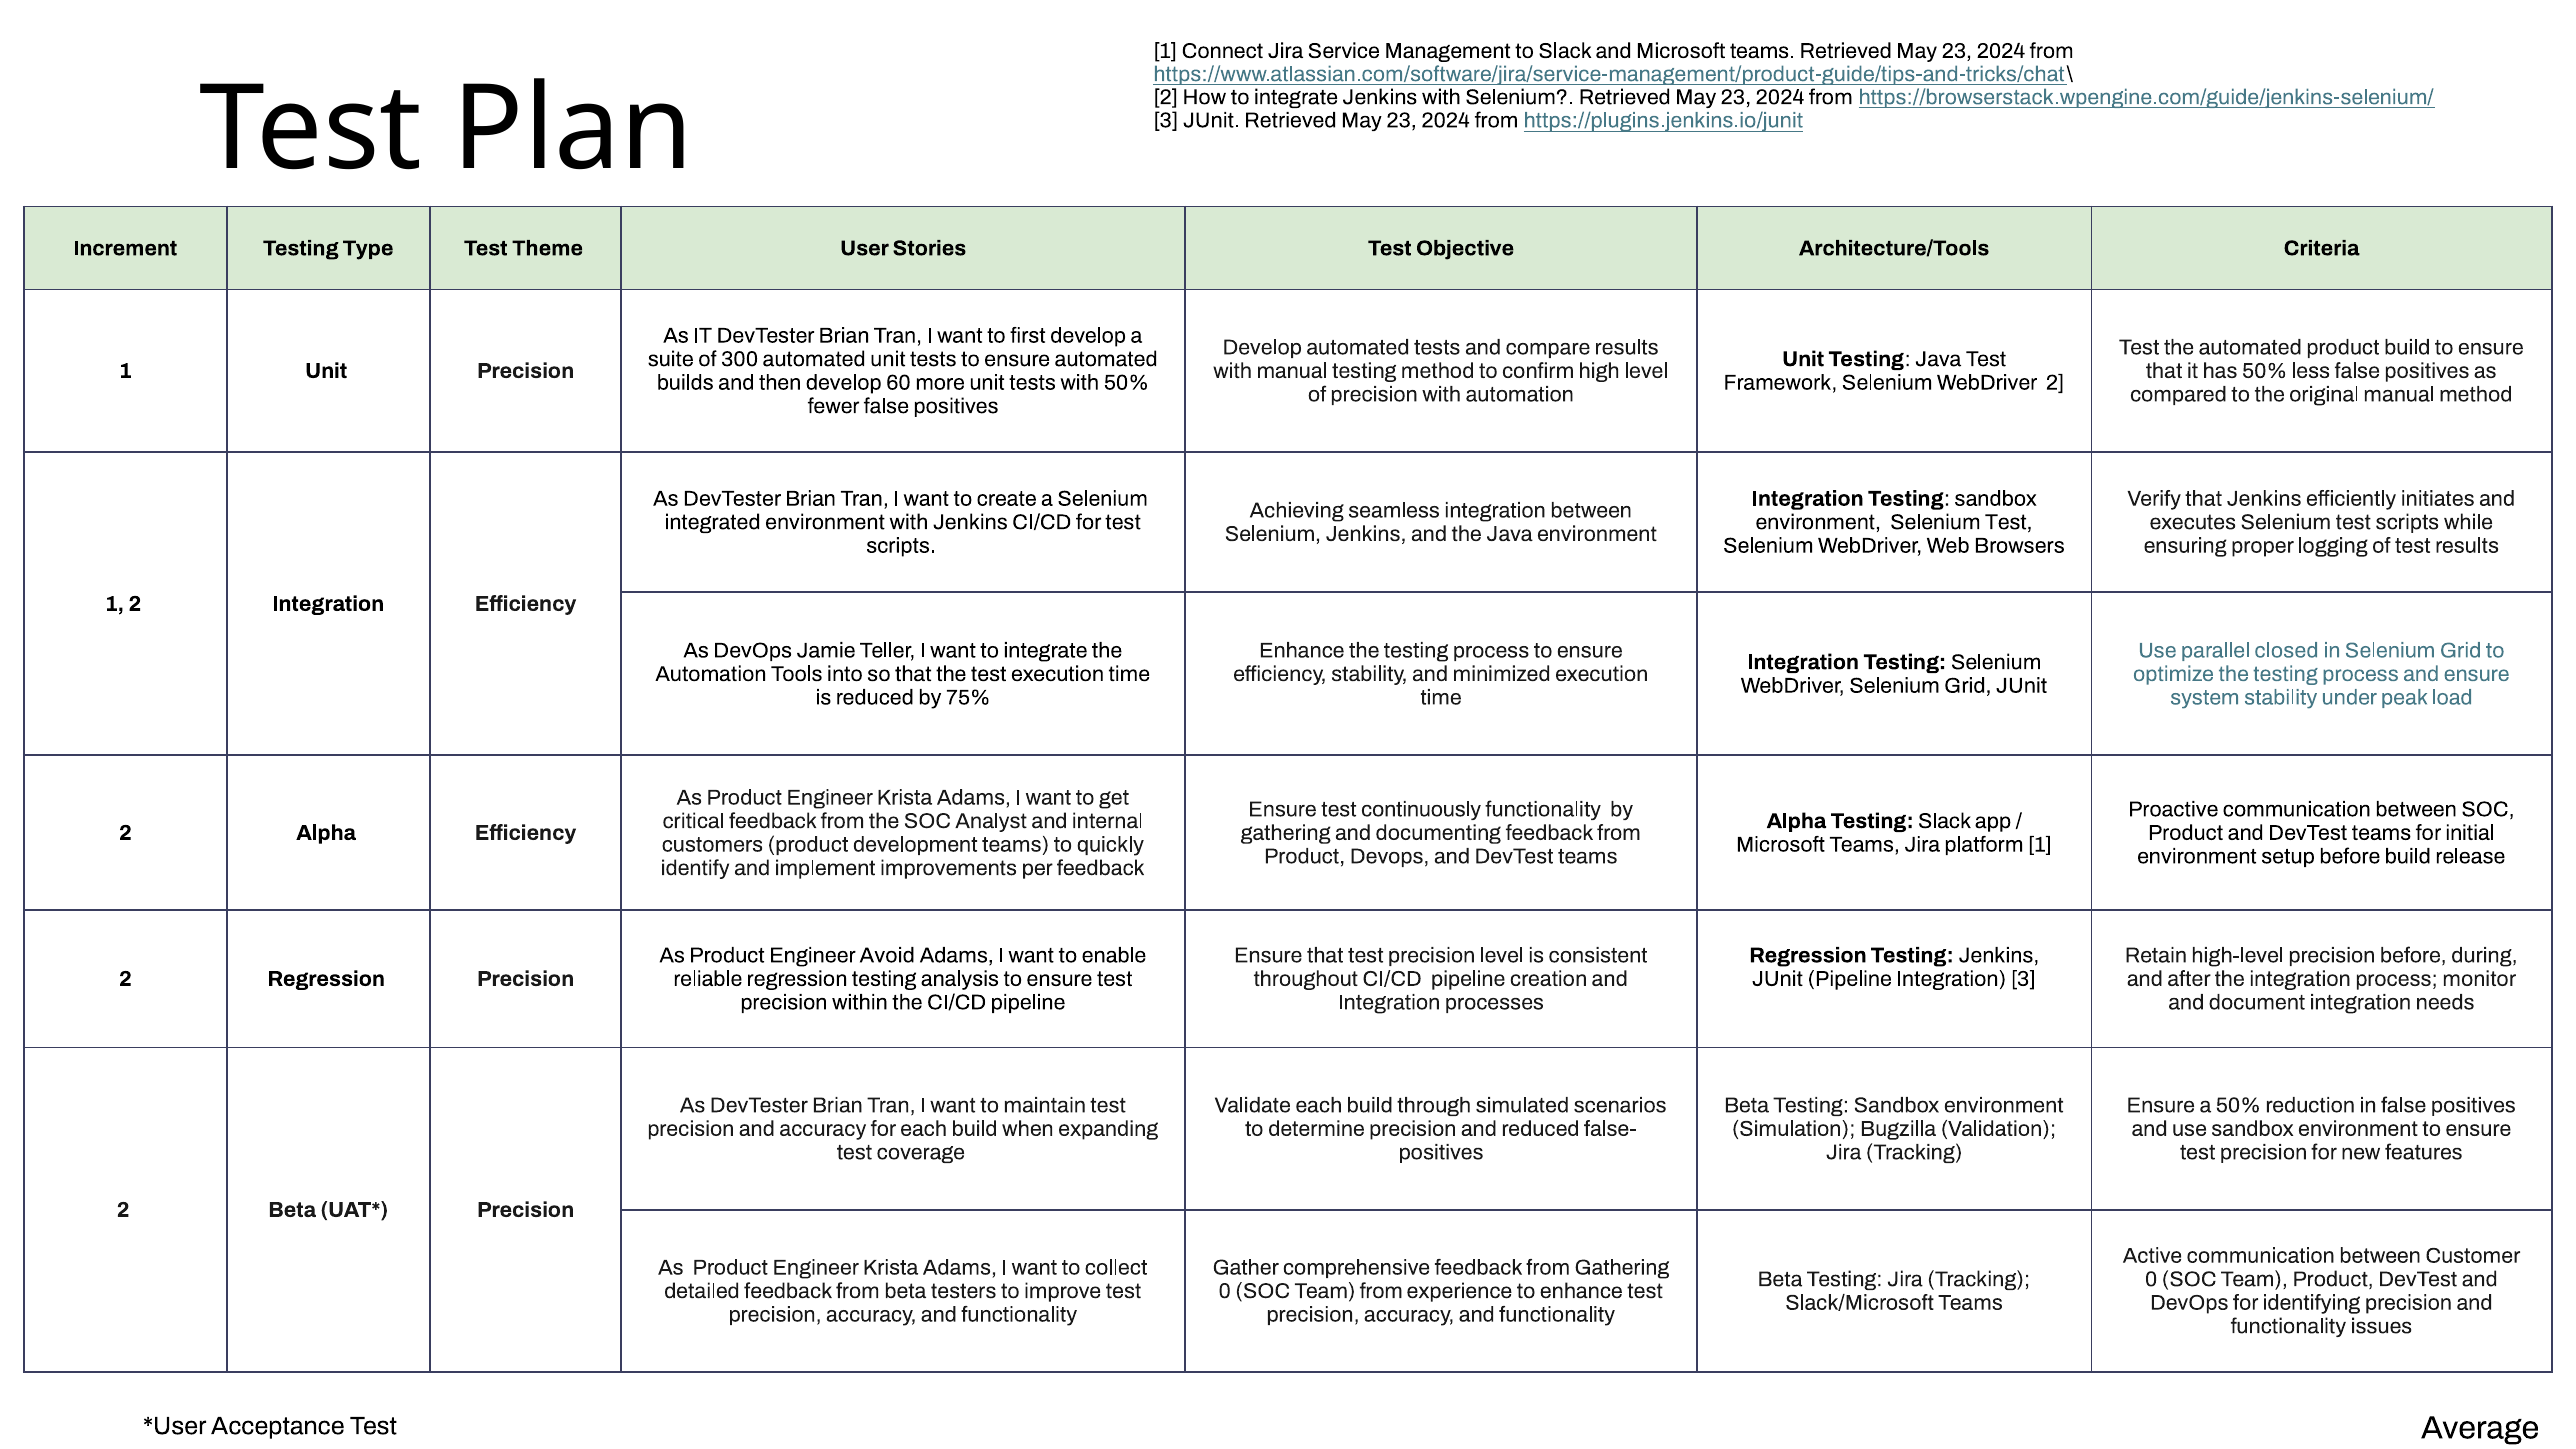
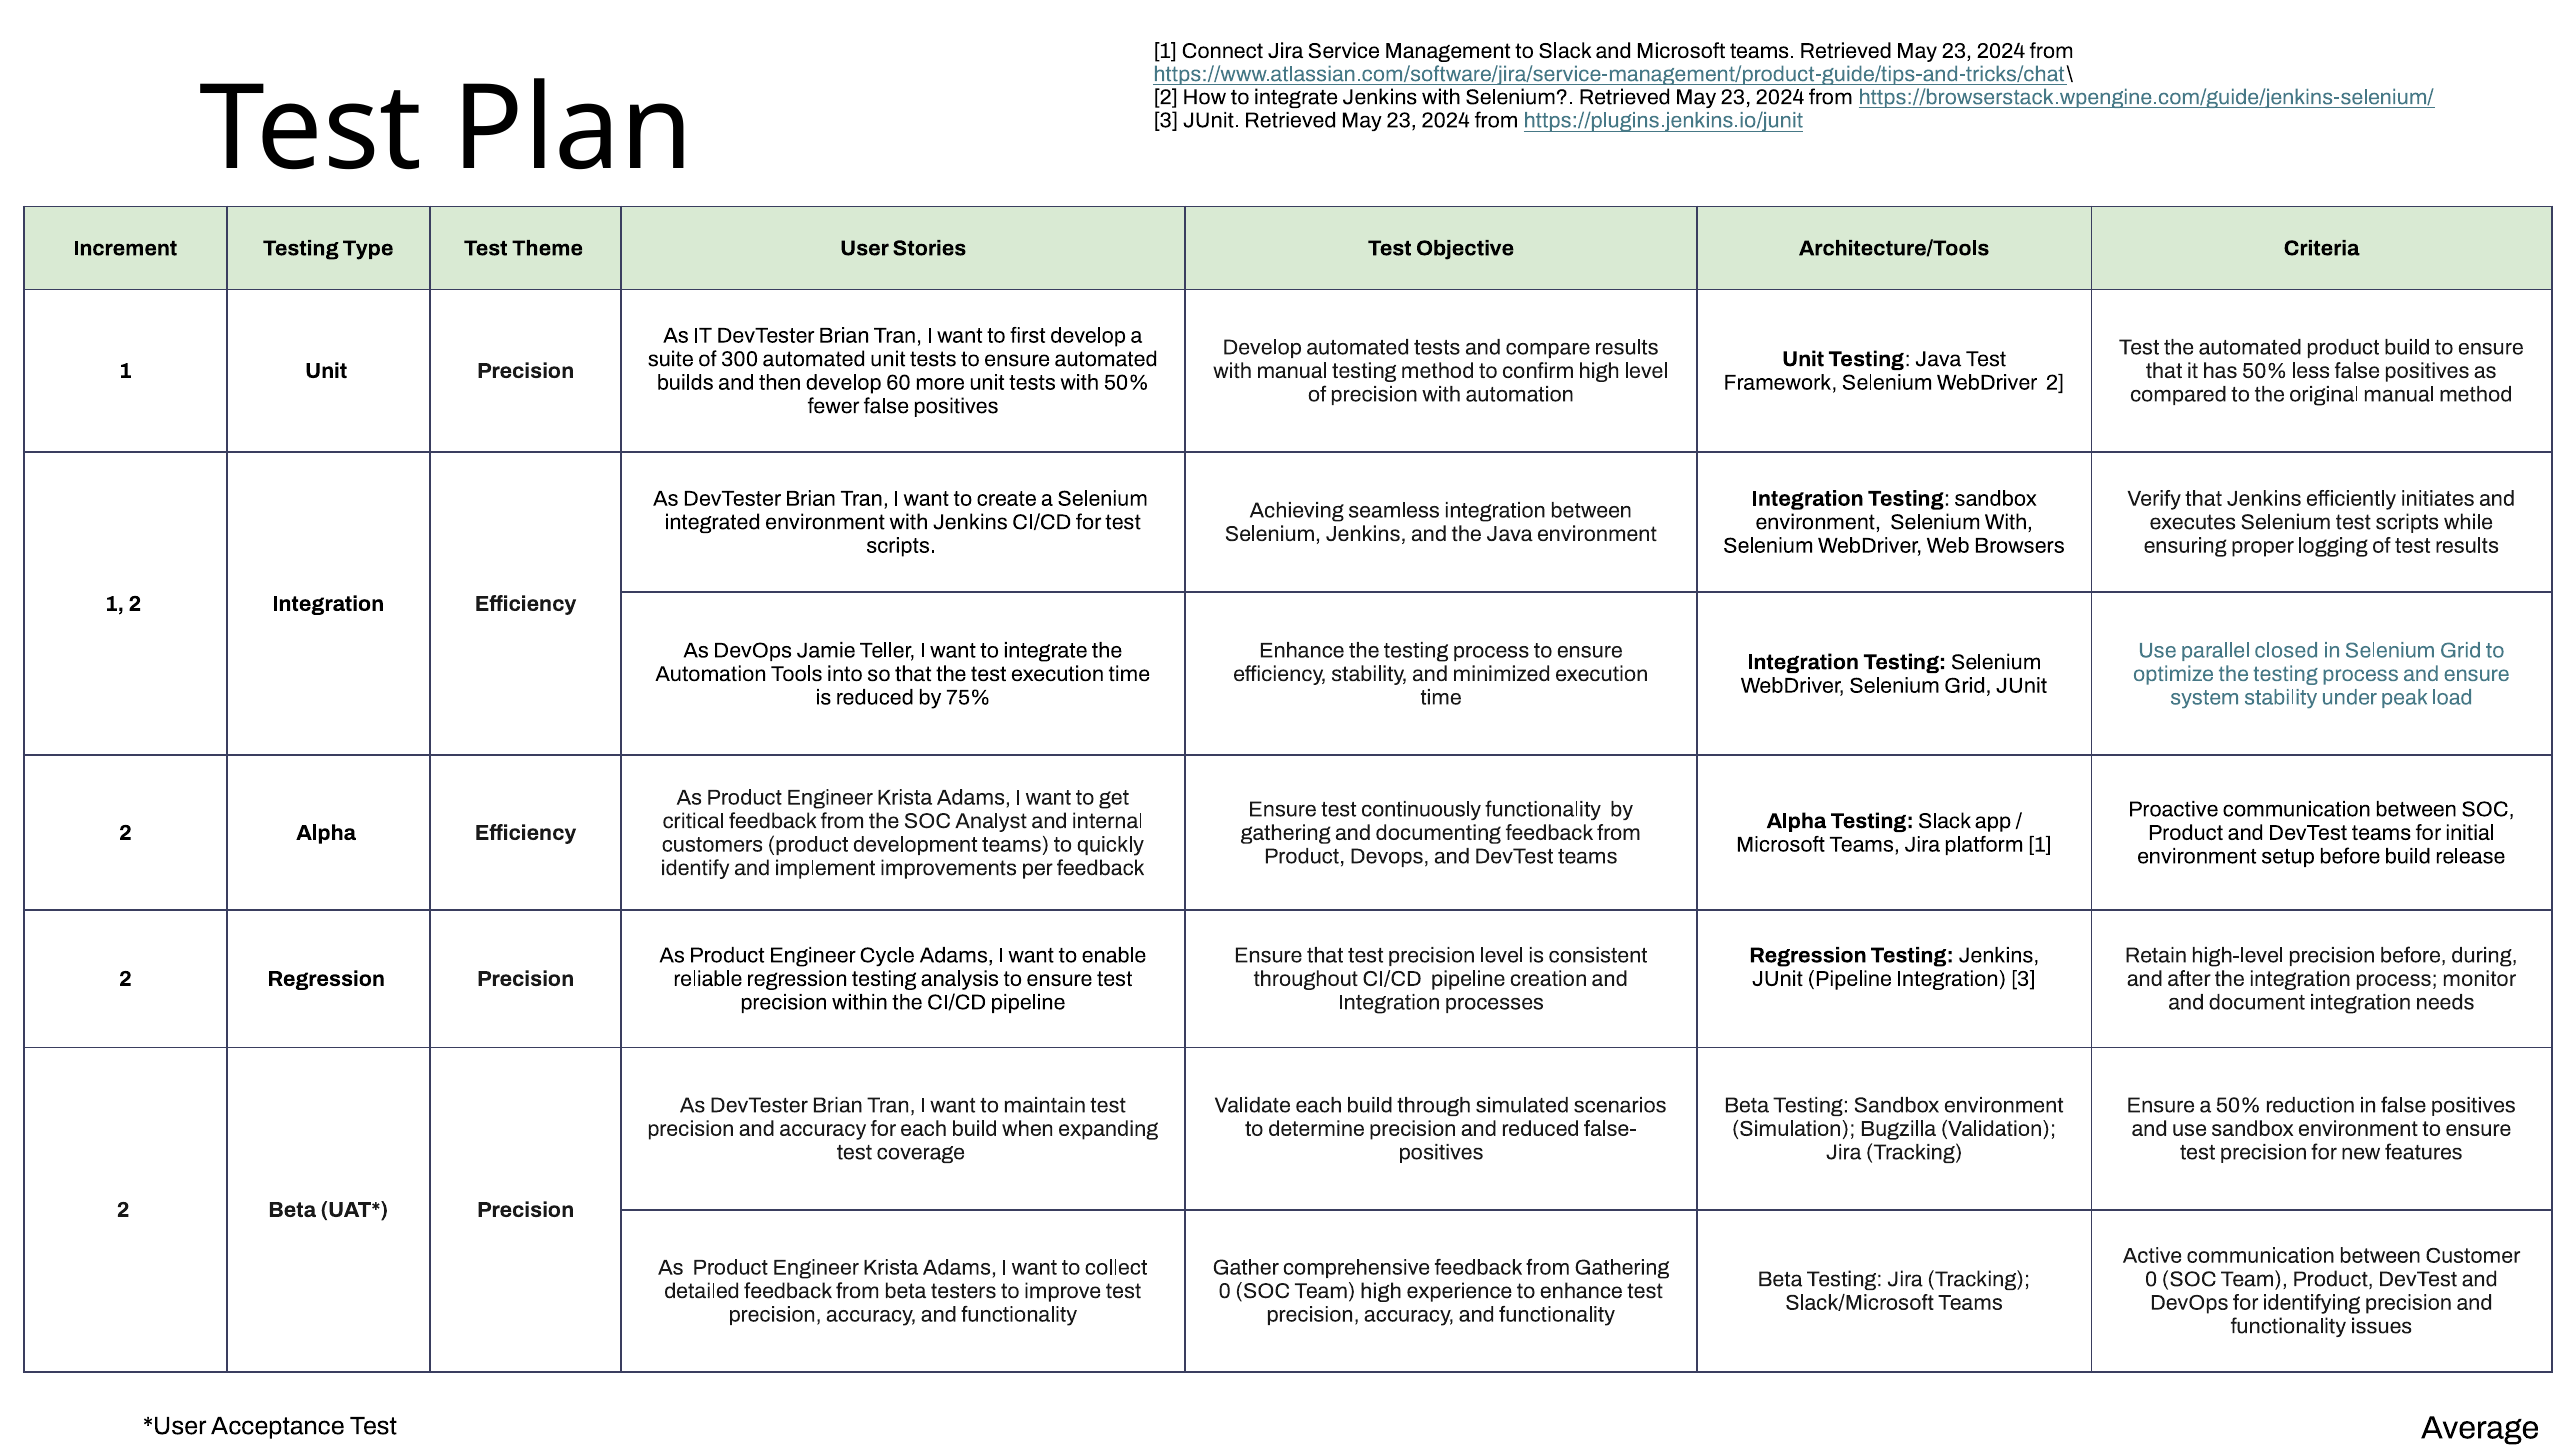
environment Selenium Test: Test -> With (2009, 522)
Avoid: Avoid -> Cycle (887, 955)
Team from: from -> high (1381, 1291)
